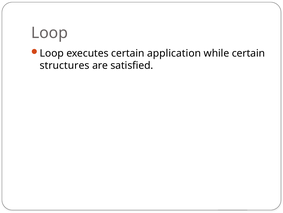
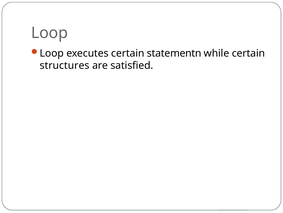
application: application -> statementn (174, 53)
